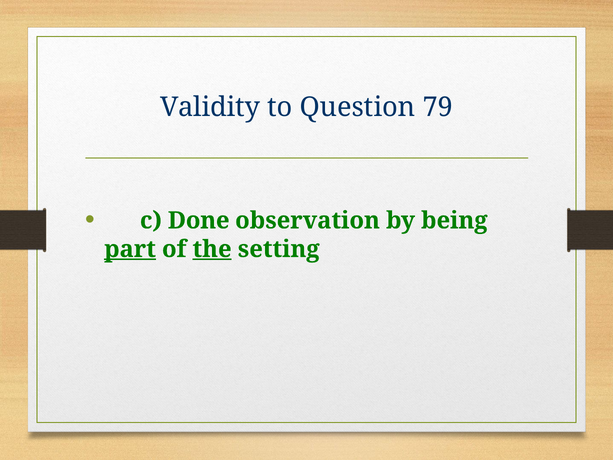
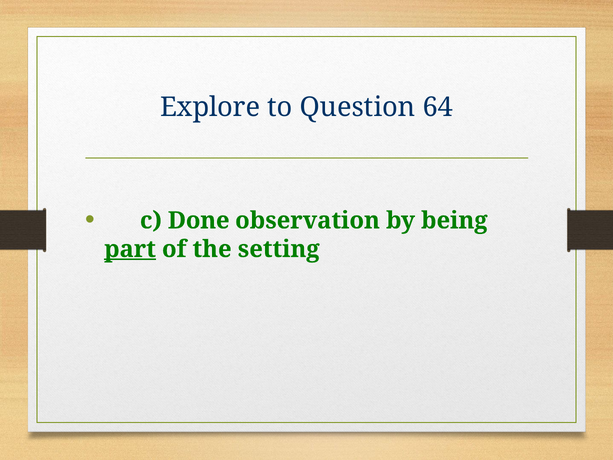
Validity: Validity -> Explore (210, 107)
79: 79 -> 64 (438, 107)
the underline: present -> none (212, 249)
